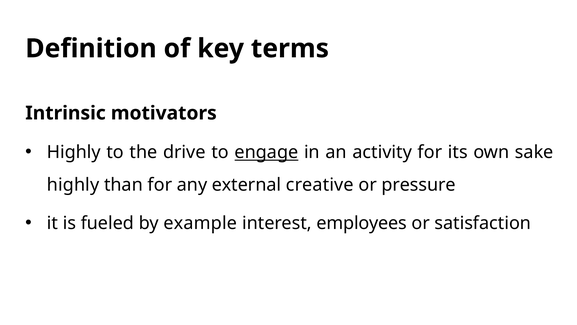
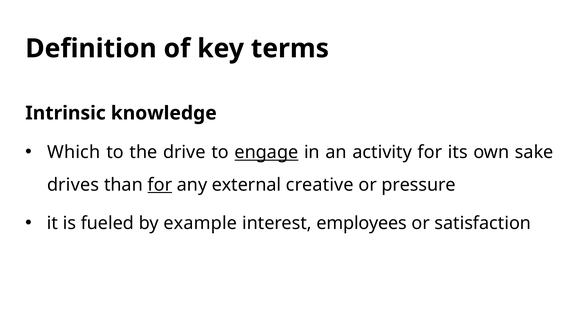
motivators: motivators -> knowledge (164, 113)
Highly: Highly -> Which (74, 152)
highly: highly -> drives (73, 185)
for underline: none -> present (160, 185)
